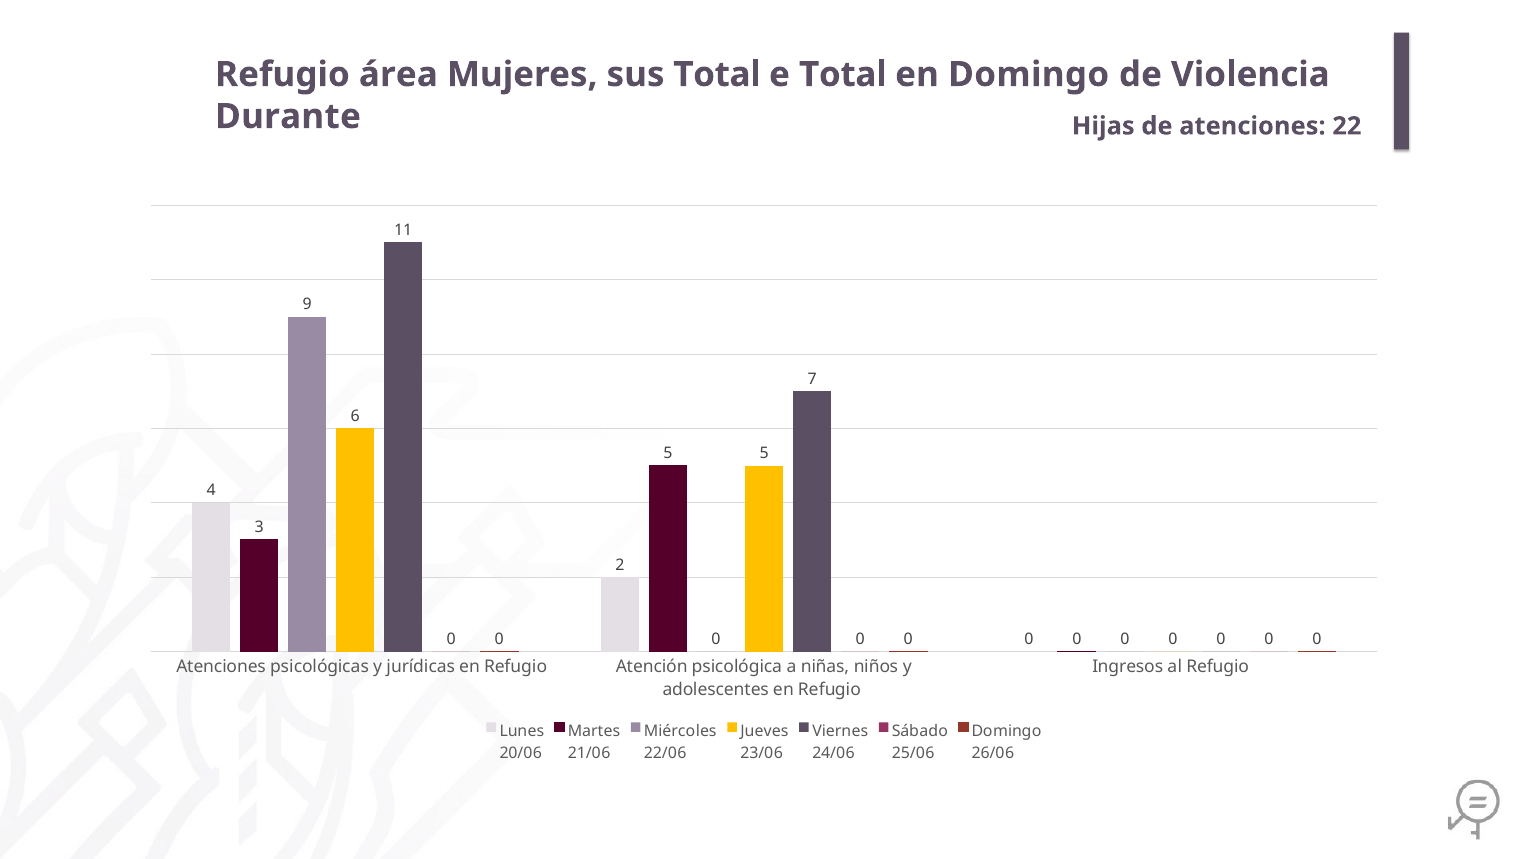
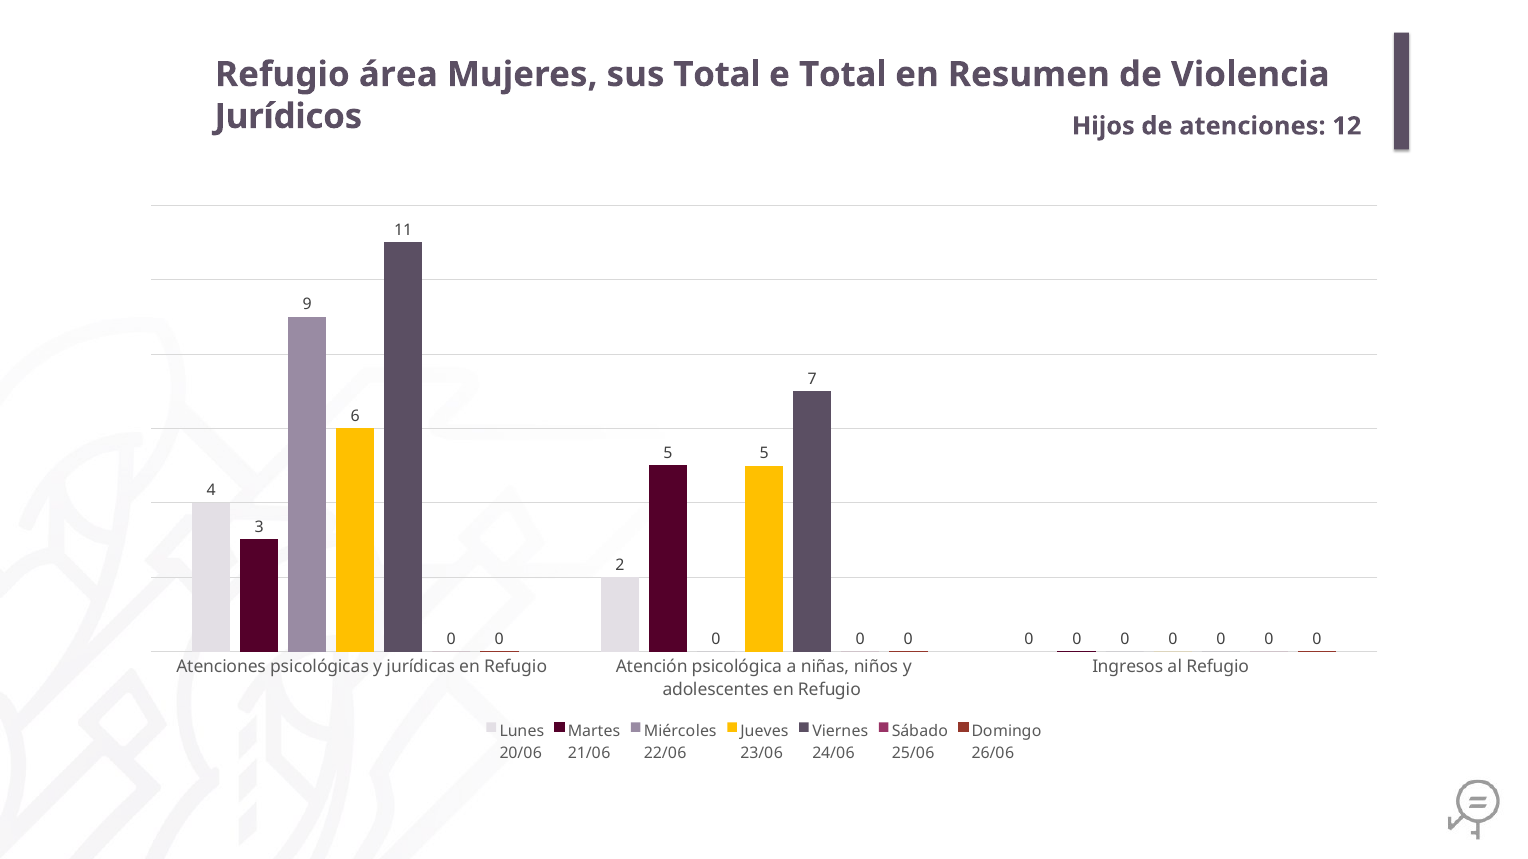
en Domingo: Domingo -> Resumen (1029, 75)
Durante: Durante -> Jurídicos (288, 117)
Hijas: Hijas -> Hijos (1103, 126)
22: 22 -> 12 (1347, 126)
